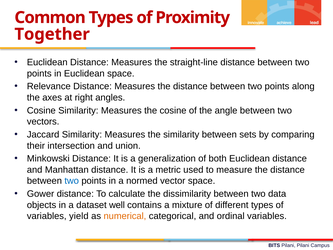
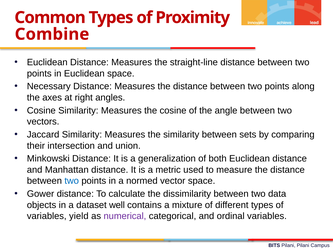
Together: Together -> Combine (52, 34)
Relevance: Relevance -> Necessary (49, 86)
numerical colour: orange -> purple (125, 216)
